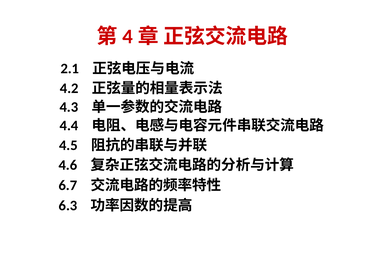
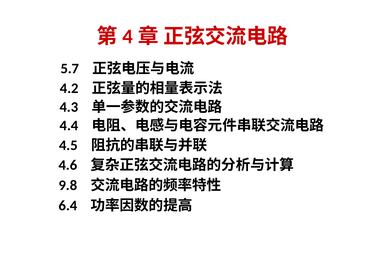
2.1: 2.1 -> 5.7 (70, 69)
6.7: 6.7 -> 9.8 (68, 186)
6.3: 6.3 -> 6.4 (68, 206)
